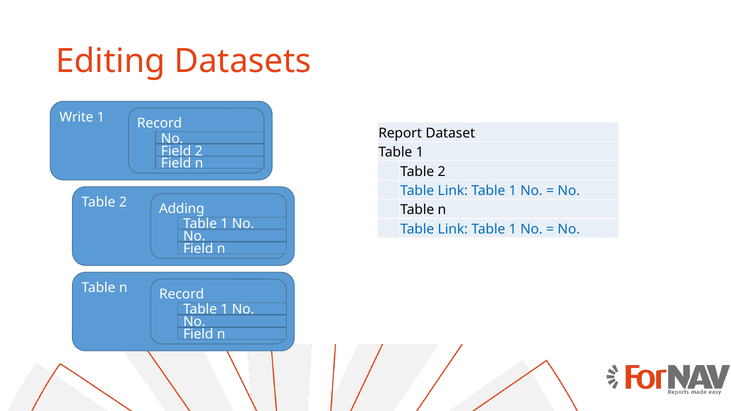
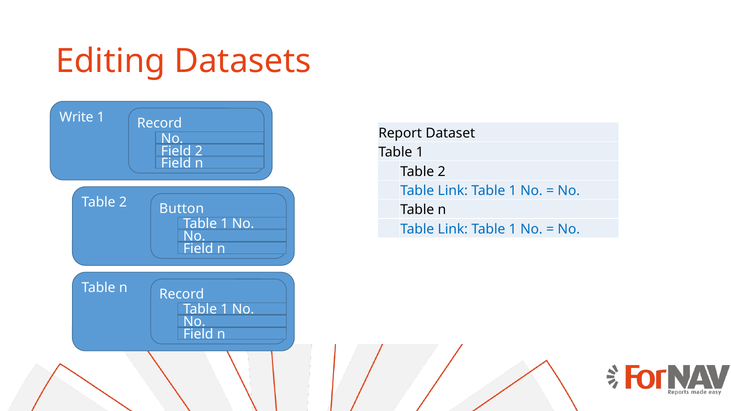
Adding: Adding -> Button (182, 209)
